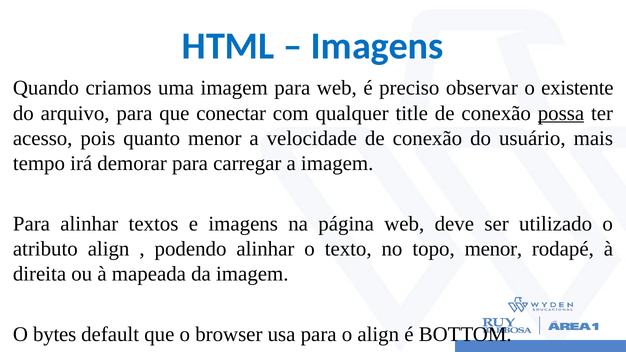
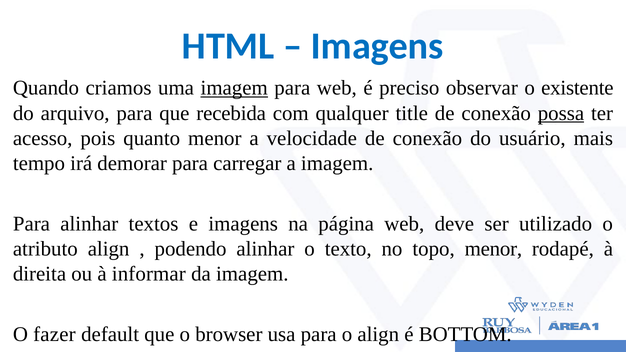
imagem underline: none -> present (234, 88)
conectar: conectar -> recebida (231, 113)
mapeada: mapeada -> informar (149, 274)
bytes: bytes -> fazer (54, 334)
